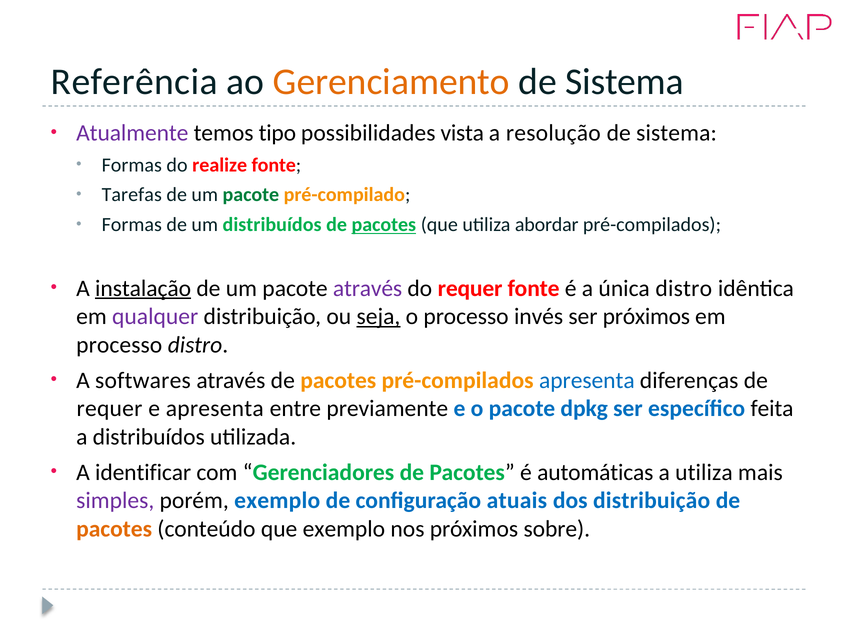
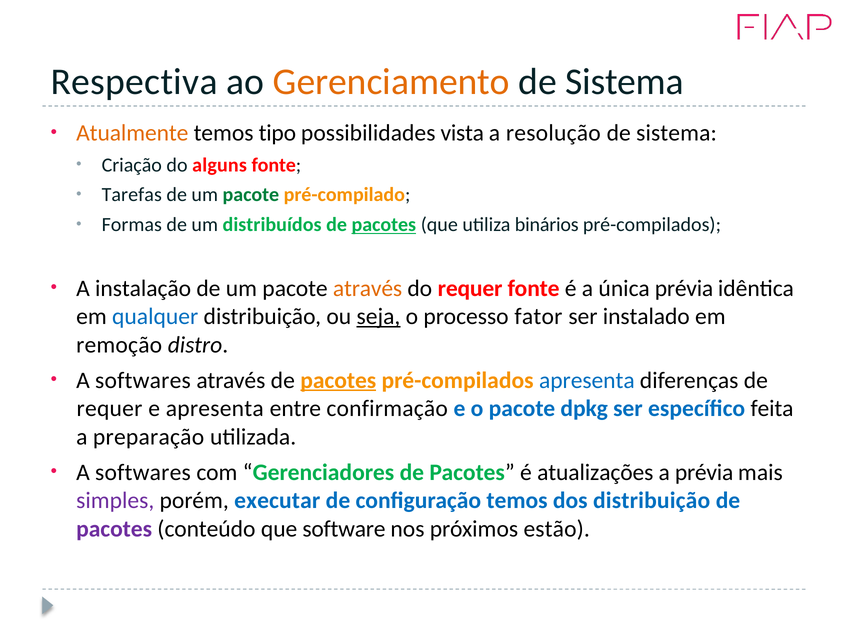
Referência: Referência -> Respectiva (134, 82)
Atualmente colour: purple -> orange (132, 133)
Formas: Formas -> Criação (132, 165)
realize: realize -> alguns (220, 165)
abordar: abordar -> binários (547, 225)
instalação underline: present -> none (143, 288)
através colour: purple -> orange (368, 288)
única distro: distro -> prévia (684, 288)
qualquer colour: purple -> blue (155, 317)
invés: invés -> fator (538, 317)
ser próximos: próximos -> instalado (646, 317)
processo: processo -> remoção (119, 345)
pacotes underline: none -> present (338, 380)
previamente: previamente -> confirmação (387, 409)
a distribuídos: distribuídos -> preparação (149, 437)
identificar: identificar -> softwares (143, 472)
automáticas: automáticas -> atualizações (595, 472)
a utiliza: utiliza -> prévia (704, 472)
porém exemplo: exemplo -> executar (277, 501)
configuração atuais: atuais -> temos (517, 501)
pacotes colour: orange -> purple (114, 529)
que exemplo: exemplo -> software (344, 529)
sobre: sobre -> estão (557, 529)
